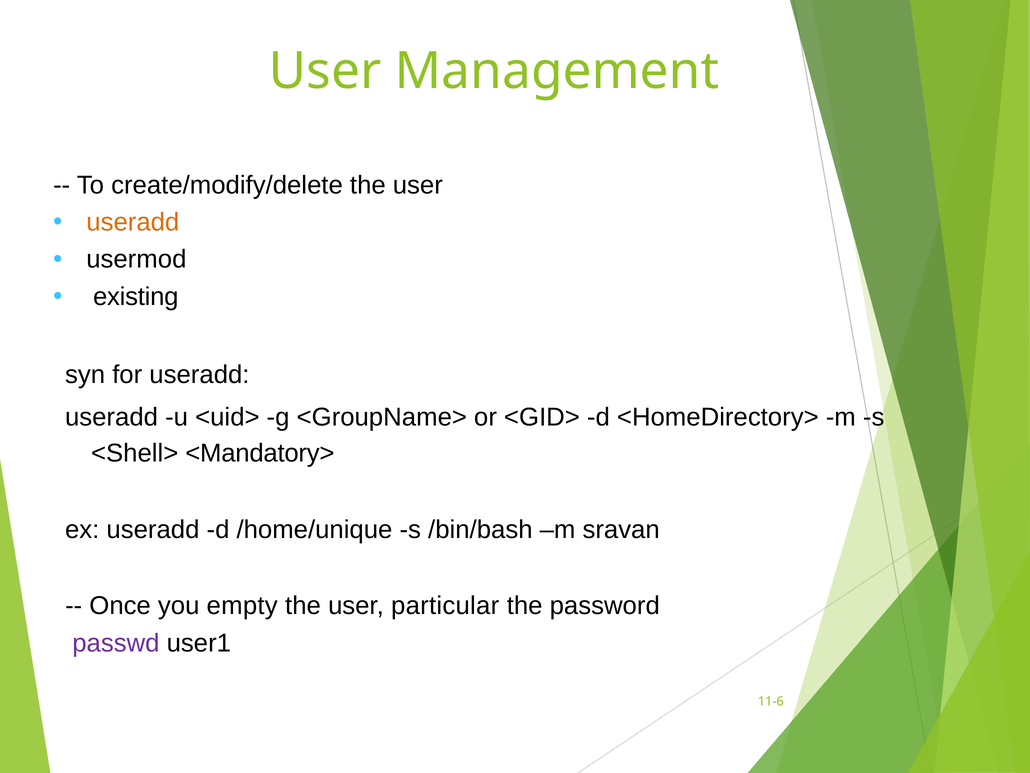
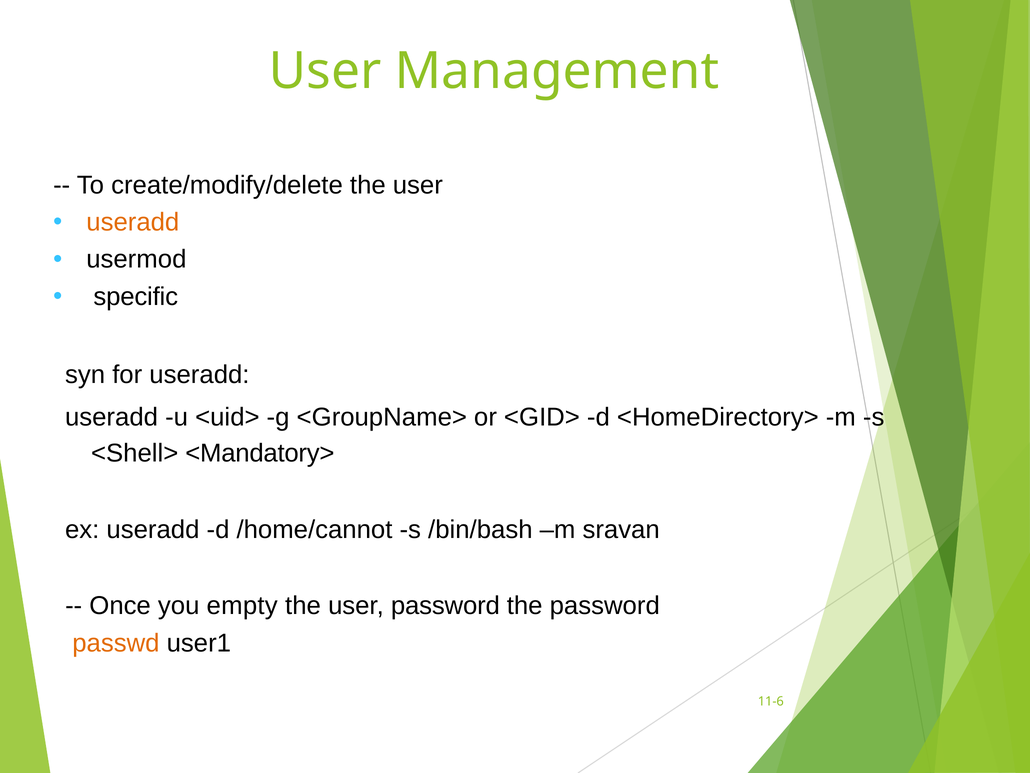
existing: existing -> specific (136, 296)
/home/unique: /home/unique -> /home/cannot (314, 529)
user particular: particular -> password (445, 606)
passwd colour: purple -> orange (116, 643)
